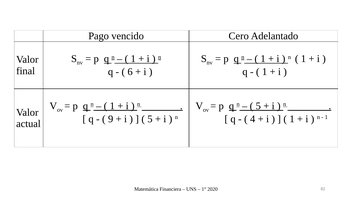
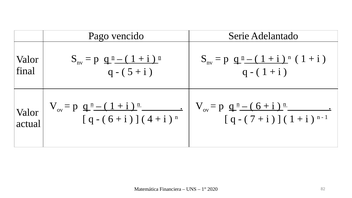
Cero: Cero -> Serie (239, 36)
6: 6 -> 5 (130, 72)
5: 5 -> 6 (258, 106)
9: 9 -> 6 (111, 119)
5: 5 -> 4 (150, 119)
4: 4 -> 7 (253, 119)
